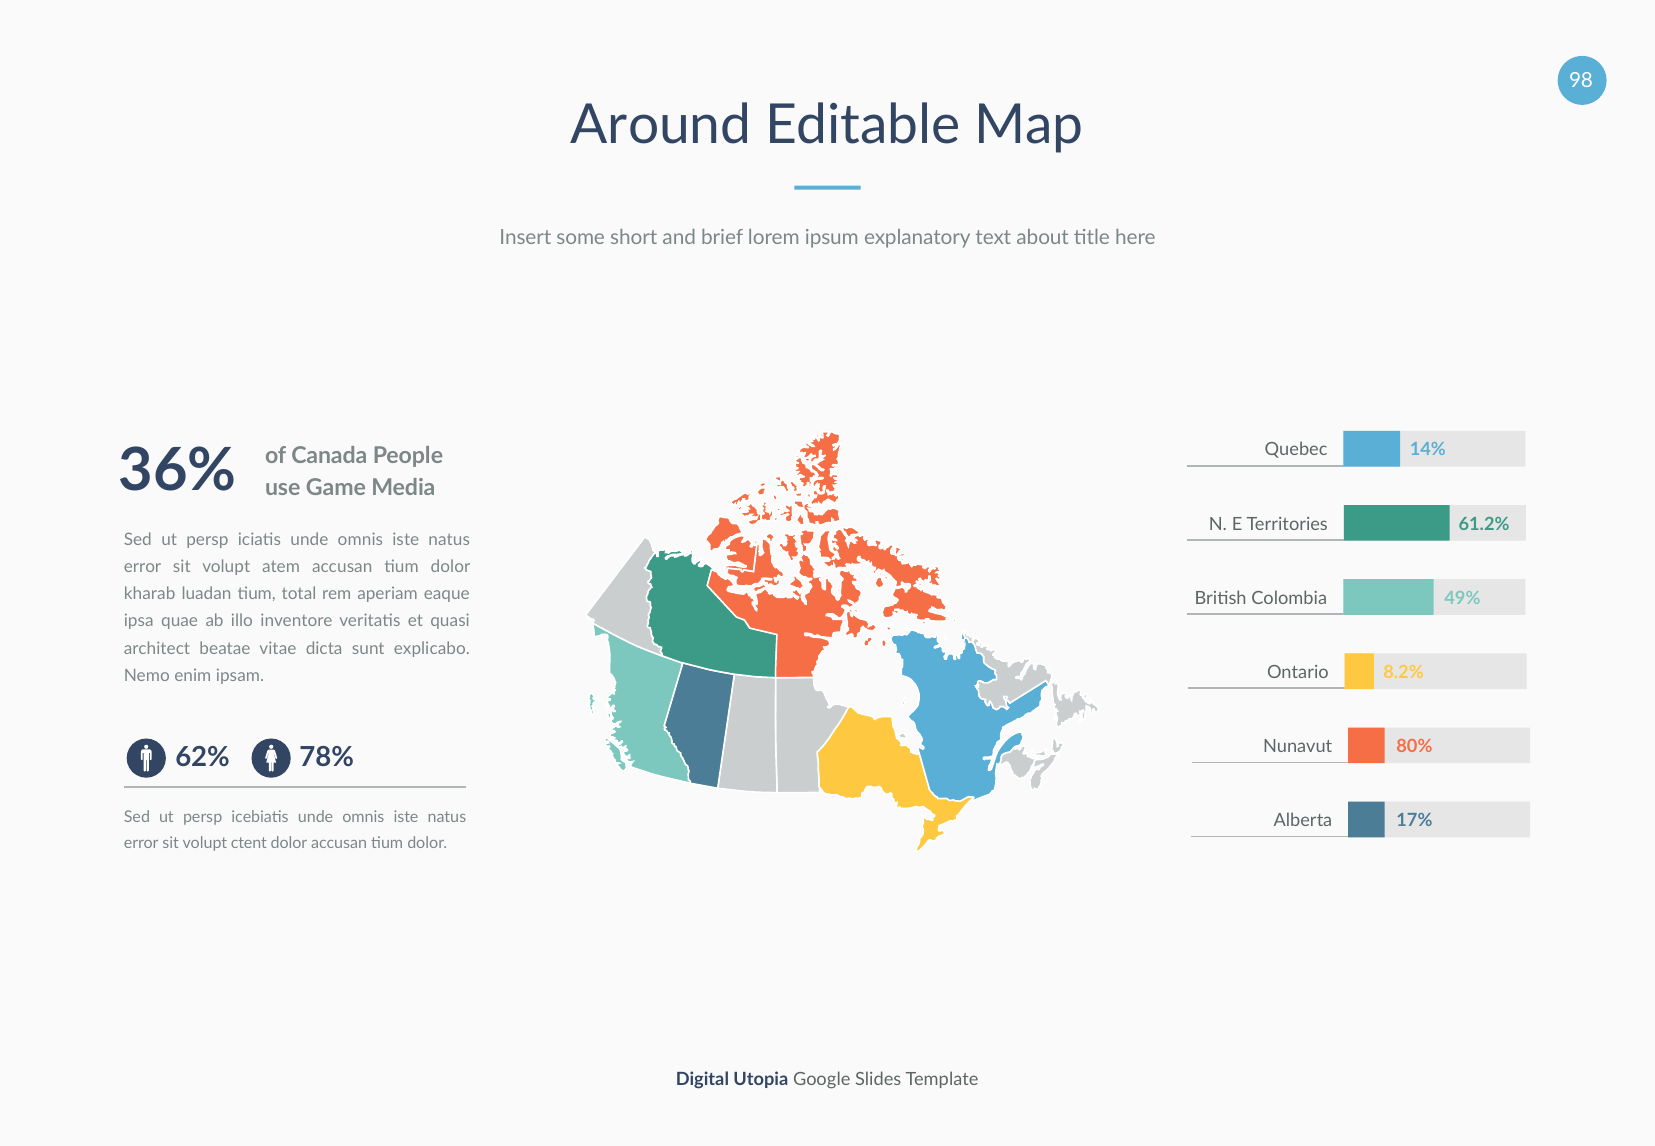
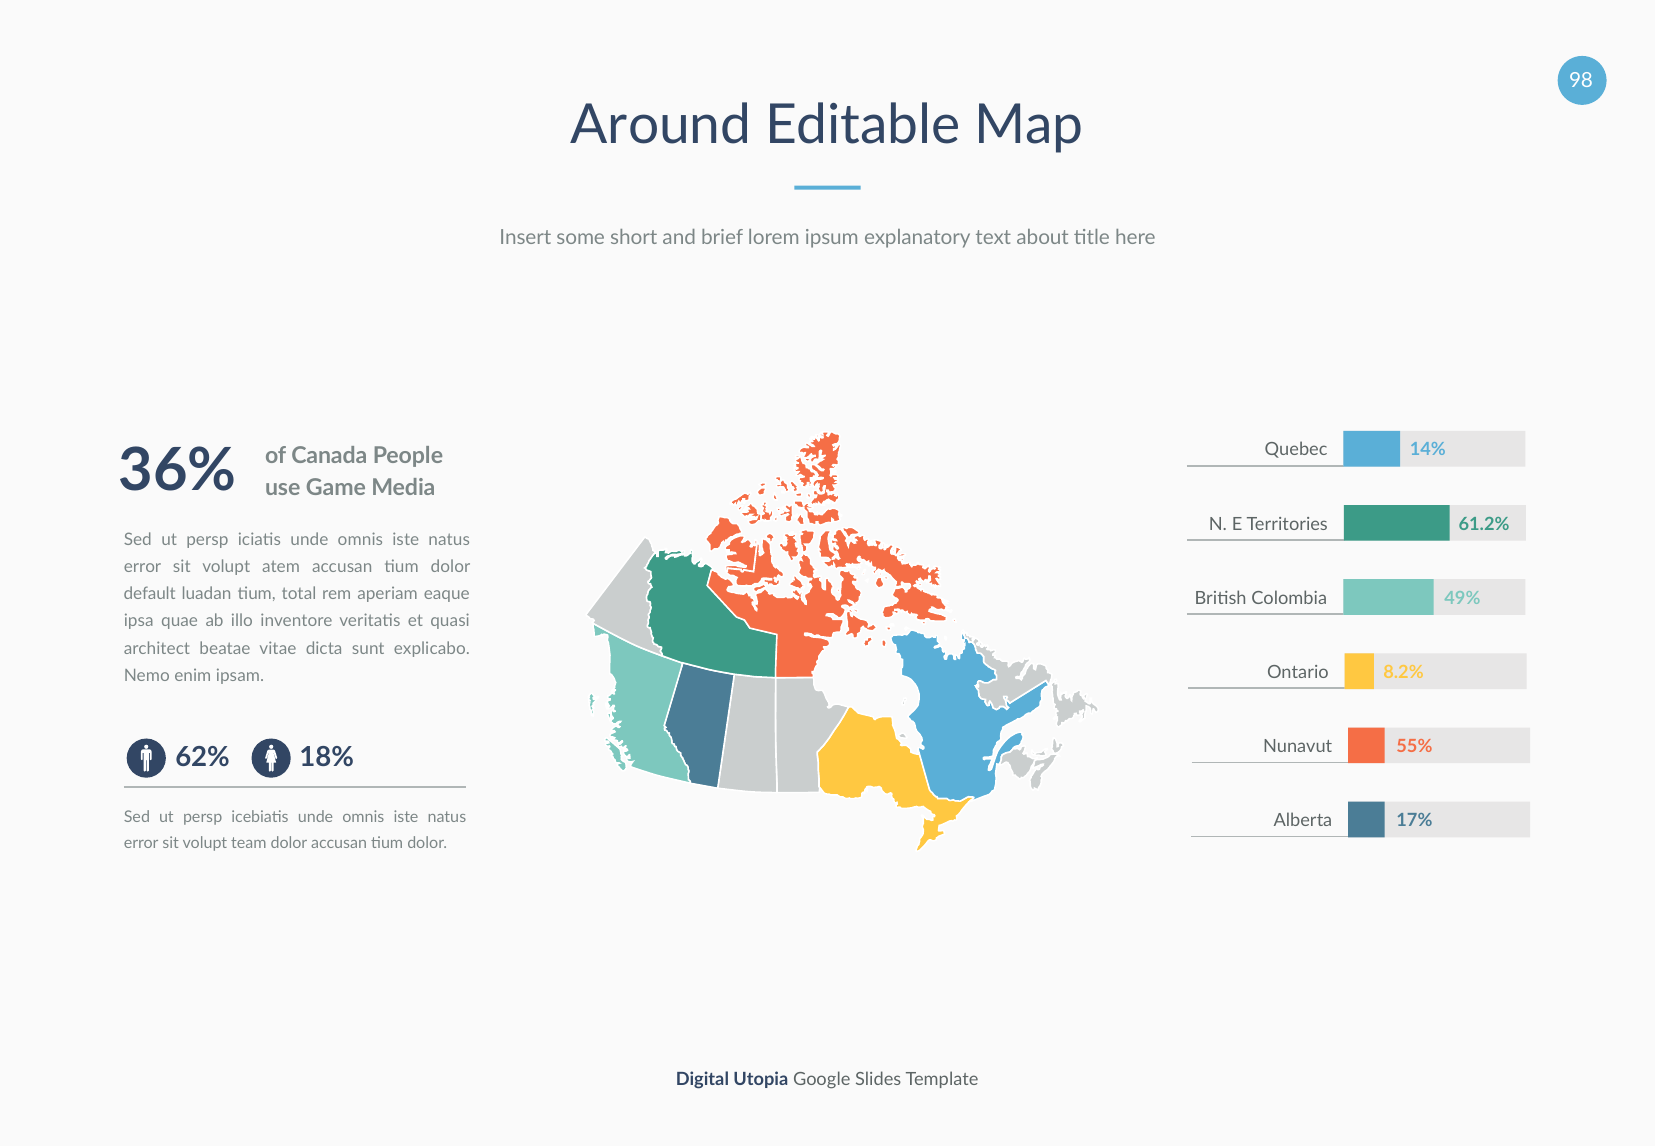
kharab: kharab -> default (150, 594)
80%: 80% -> 55% (1414, 747)
78%: 78% -> 18% (327, 757)
ctent: ctent -> team (249, 843)
